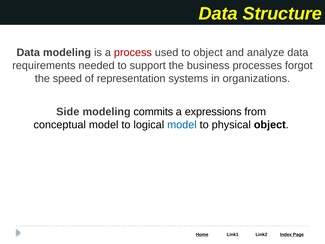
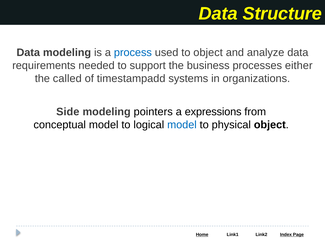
process colour: red -> blue (133, 53)
forgot: forgot -> either (299, 66)
speed: speed -> called (67, 79)
representation: representation -> timestampadd (131, 79)
commits: commits -> pointers (153, 112)
